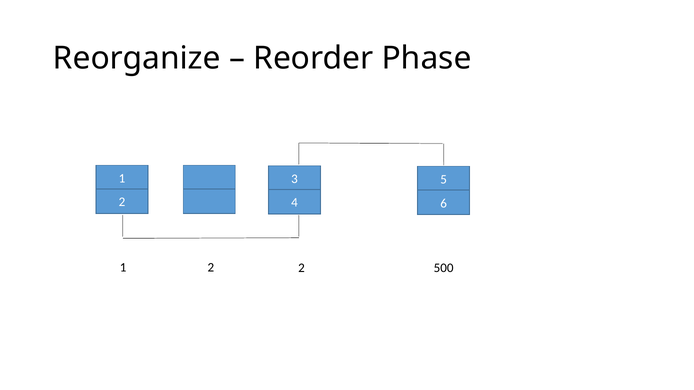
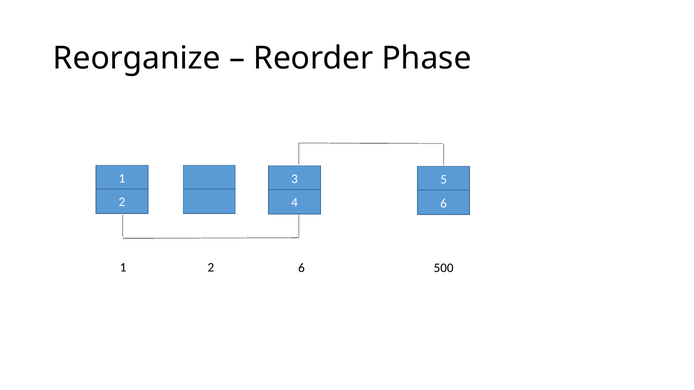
2 2: 2 -> 6 (301, 268)
